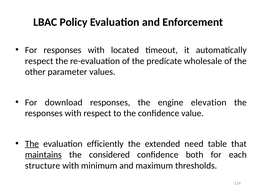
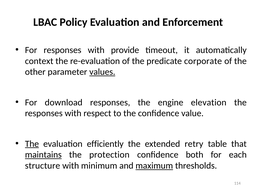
located: located -> provide (125, 50)
respect: respect -> context (39, 61)
wholesale: wholesale -> corporate (203, 61)
values underline: none -> present (102, 72)
need: need -> retry (194, 144)
considered: considered -> protection (109, 155)
maximum underline: none -> present (154, 166)
